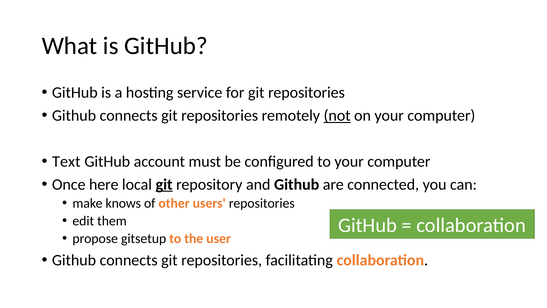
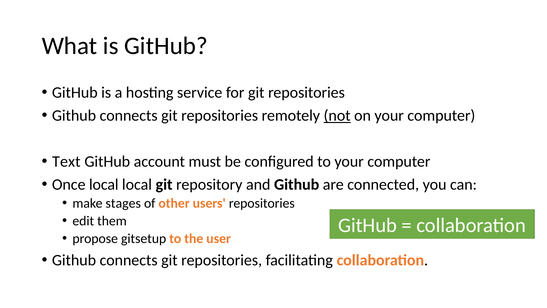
Once here: here -> local (104, 184)
git underline: present -> none (164, 184)
knows: knows -> stages (123, 203)
